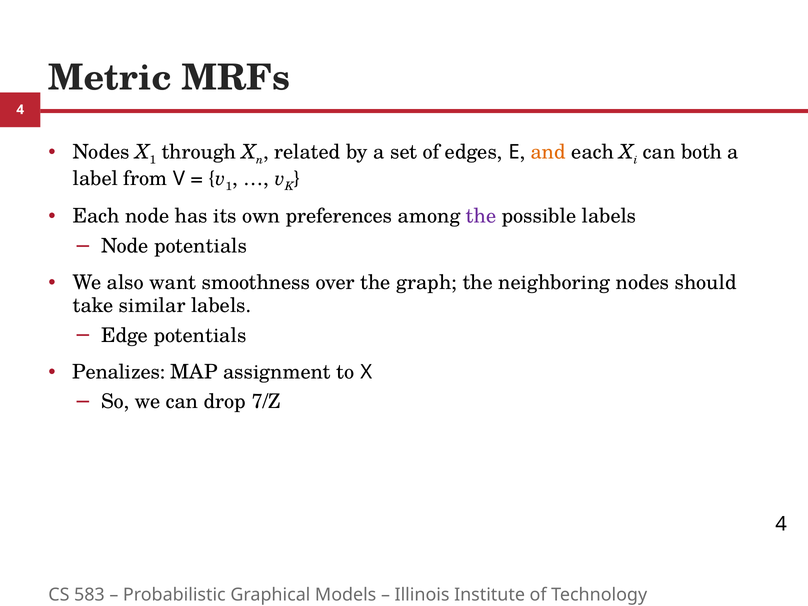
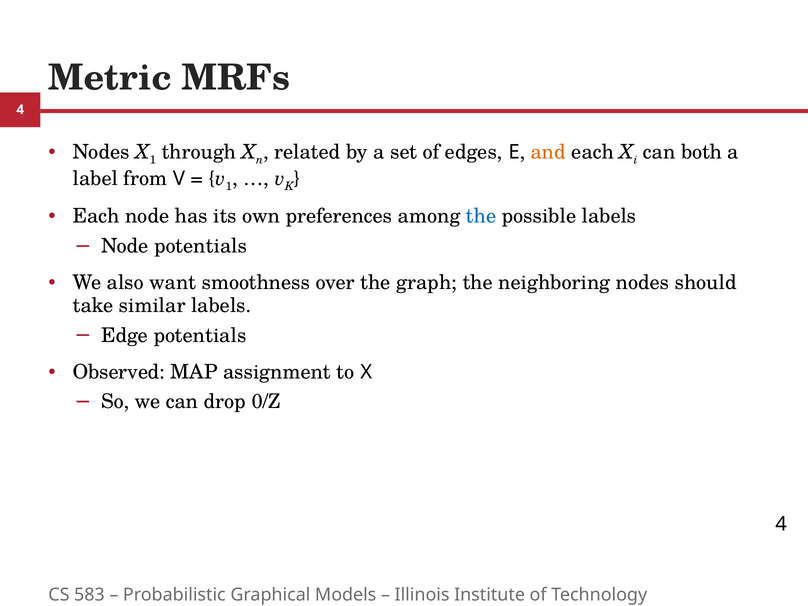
the colour: purple -> blue (481, 216)
Penalizes: Penalizes -> Observed (119, 372)
7/Z: 7/Z -> 0/Z (266, 402)
